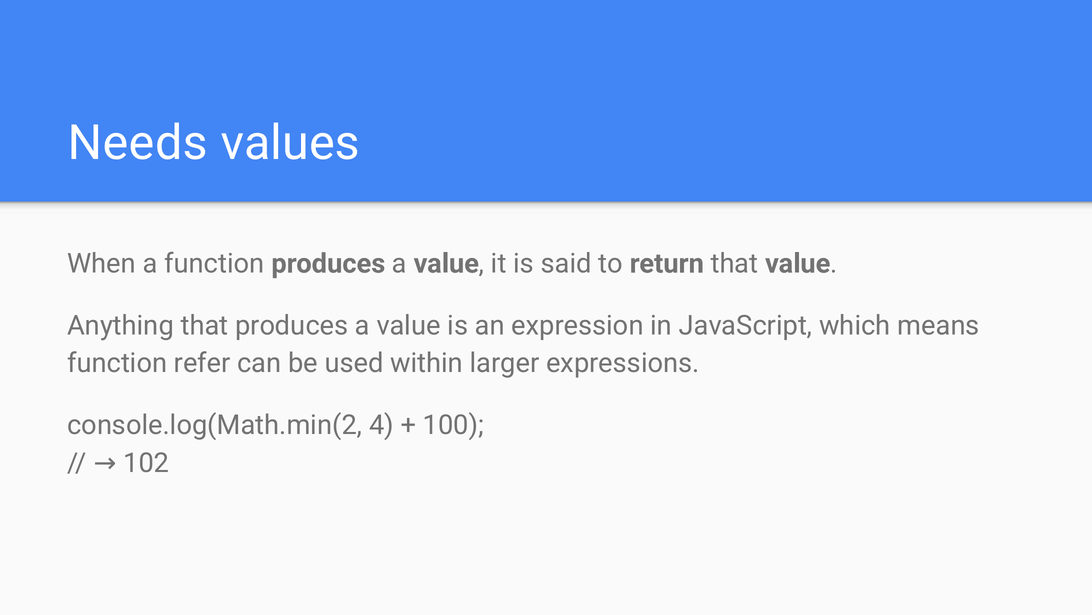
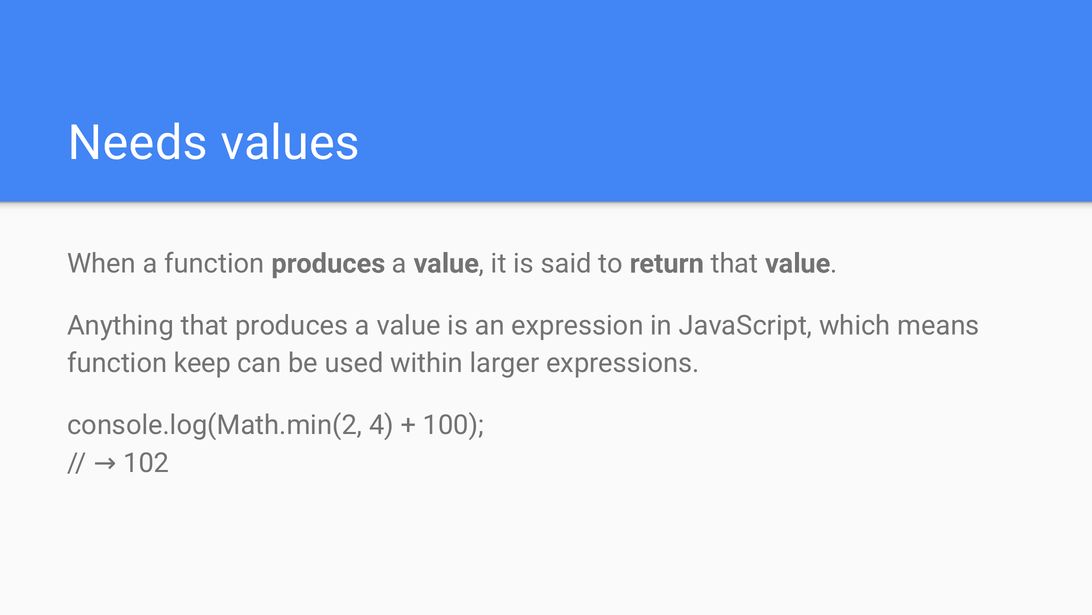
refer: refer -> keep (202, 363)
